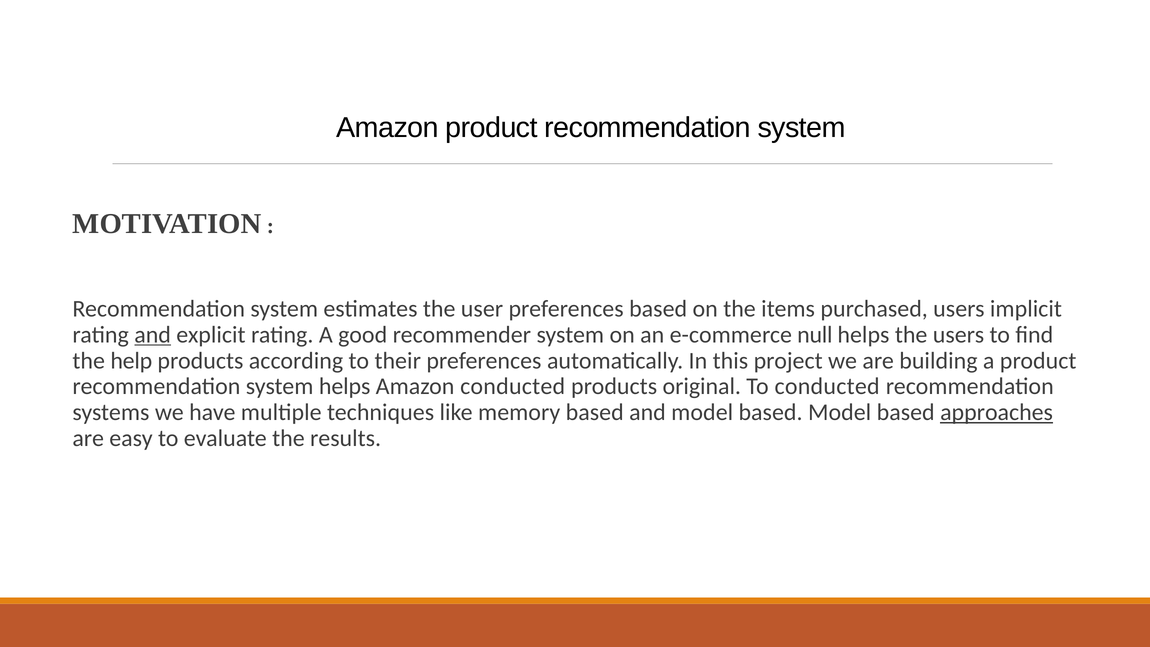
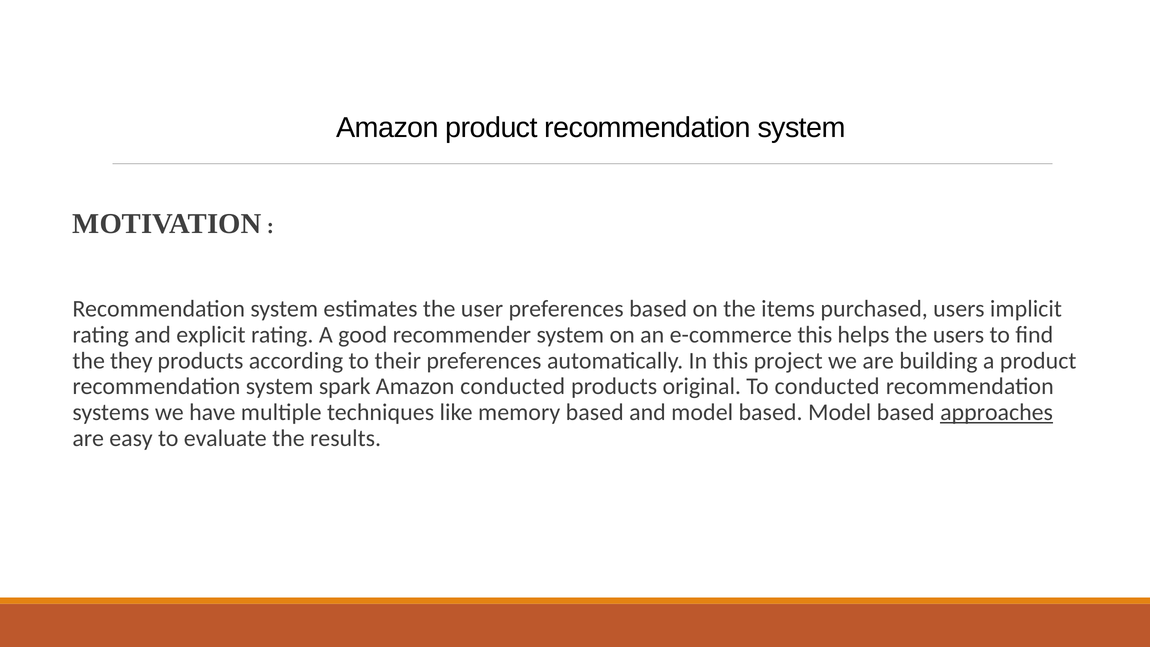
and underline: present -> none (153, 335)
e-commerce null: null -> this (815, 335)
help: help -> they (131, 361)
system helps: helps -> spark (345, 386)
